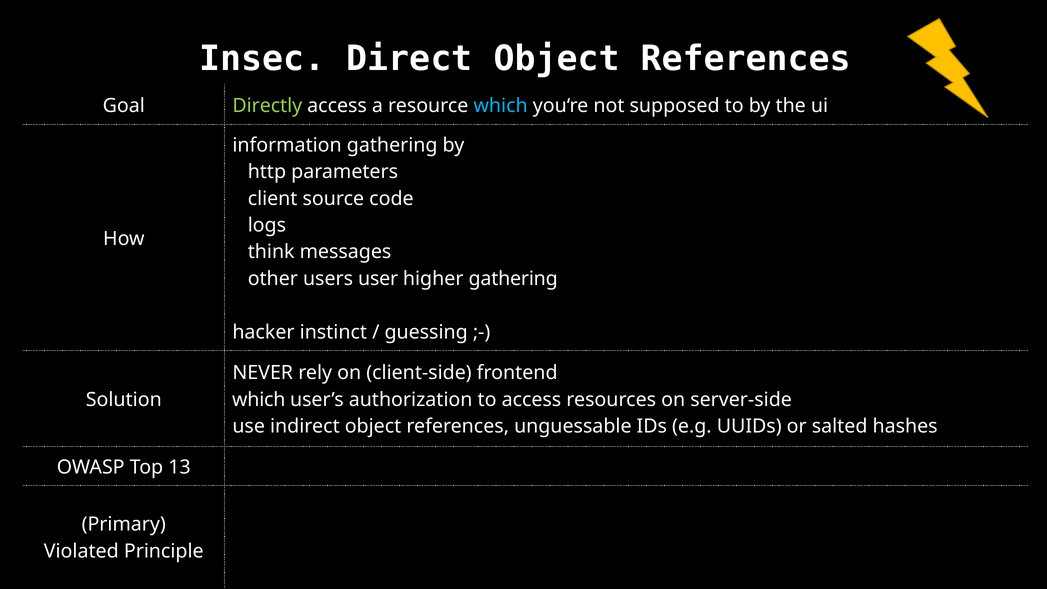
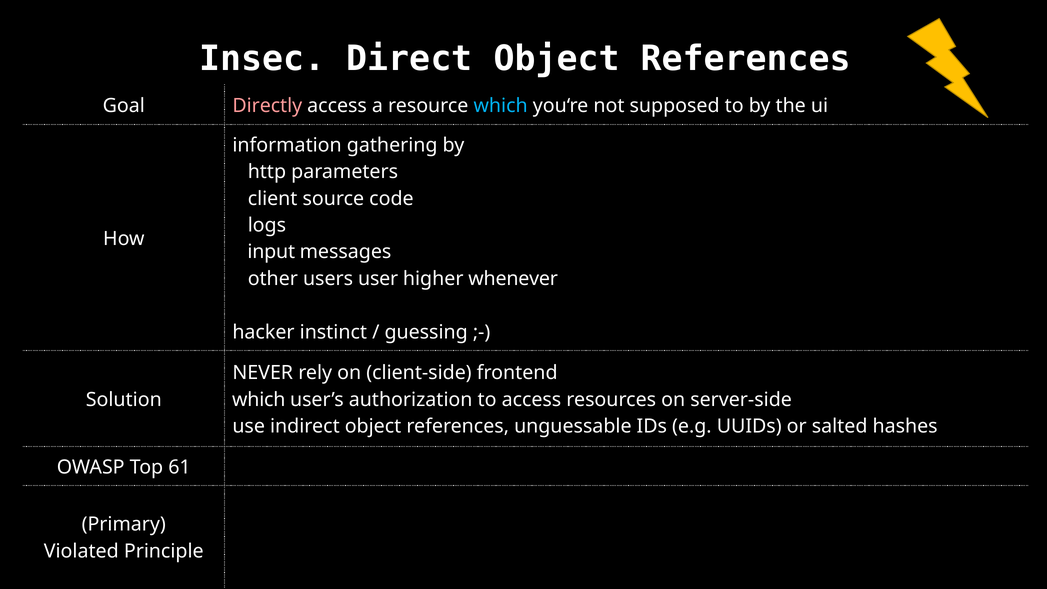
Directly colour: light green -> pink (267, 106)
think: think -> input (271, 252)
higher gathering: gathering -> whenever (513, 279)
13: 13 -> 61 (180, 467)
